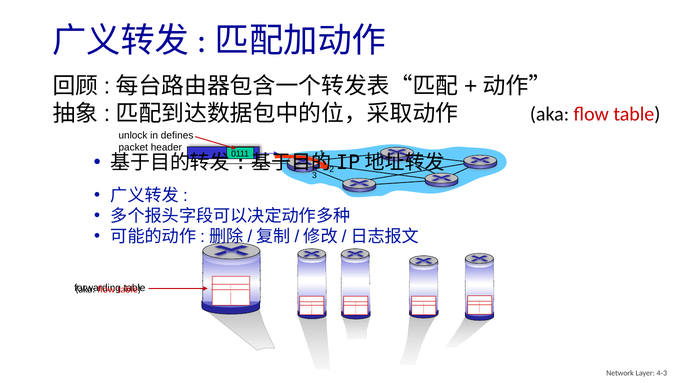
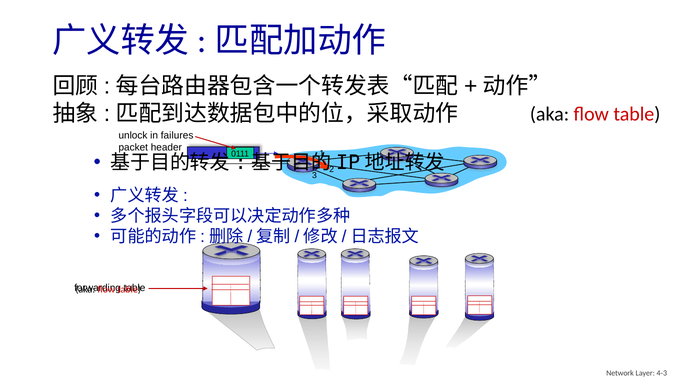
defines: defines -> failures (177, 135)
